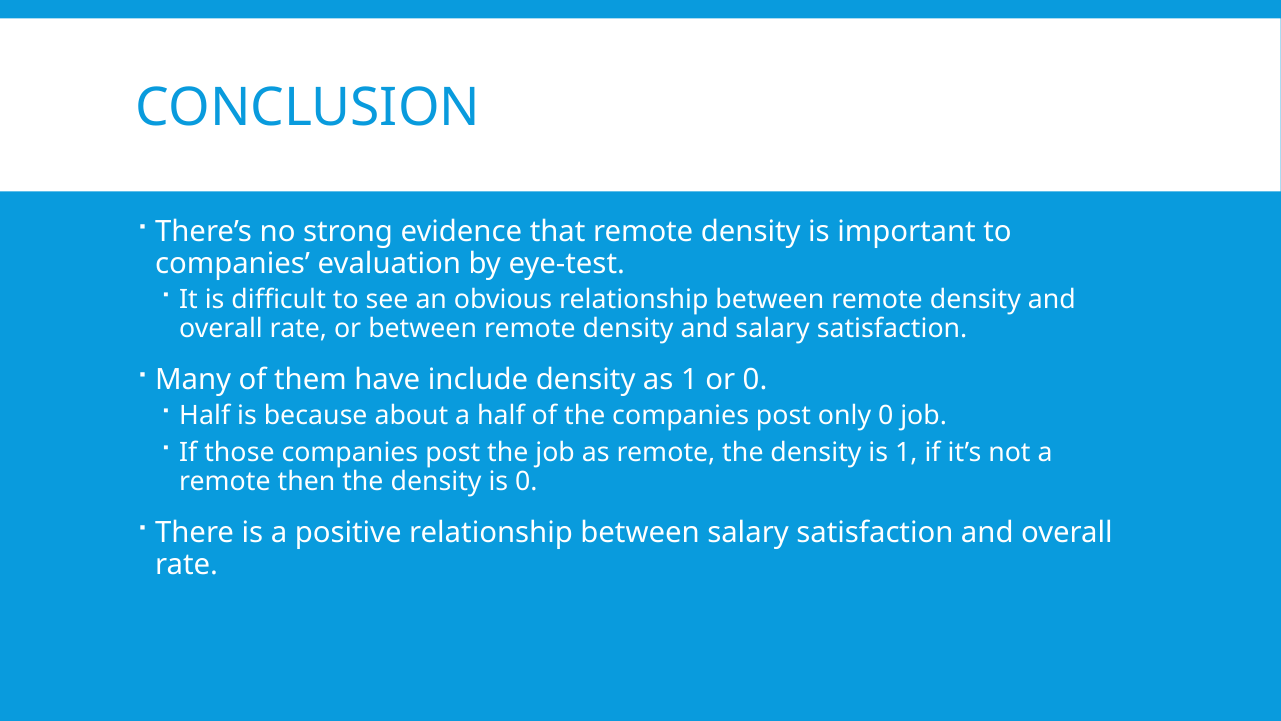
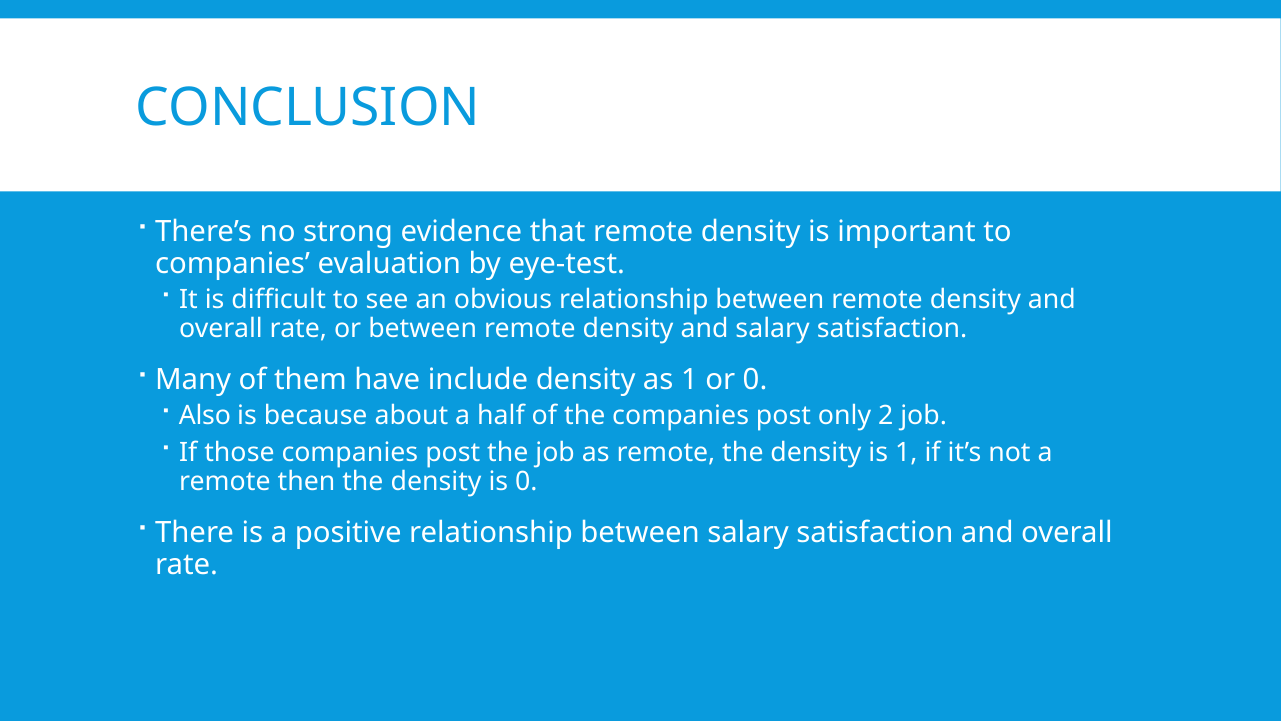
Half: Half -> Also (205, 415)
only 0: 0 -> 2 (886, 415)
